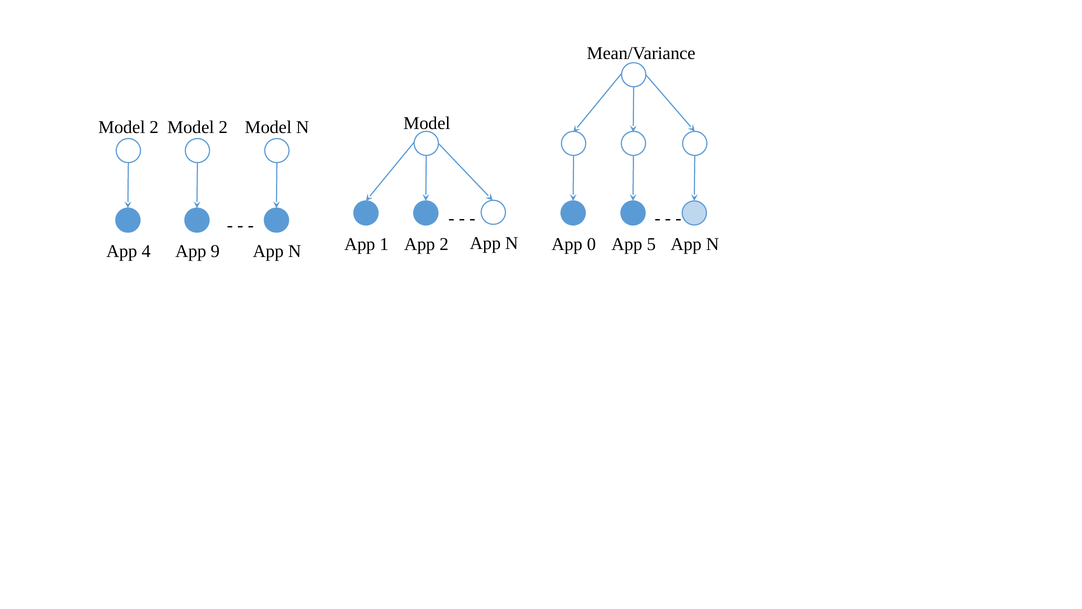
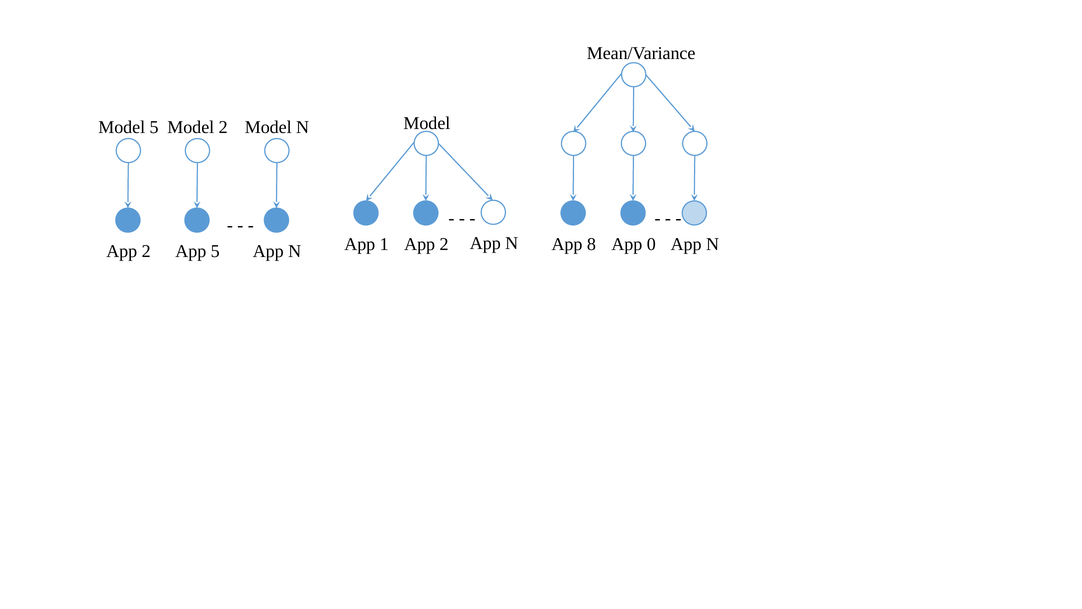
2: 2 -> 5 (154, 127)
0: 0 -> 8 (591, 244)
5: 5 -> 0 (651, 244)
4: 4 -> 2 (146, 251)
App 9: 9 -> 5 (215, 251)
